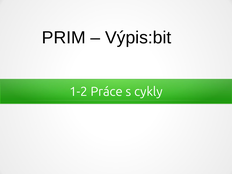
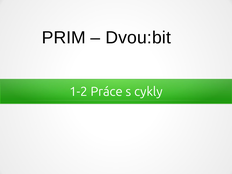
Výpis:bit: Výpis:bit -> Dvou:bit (138, 38)
